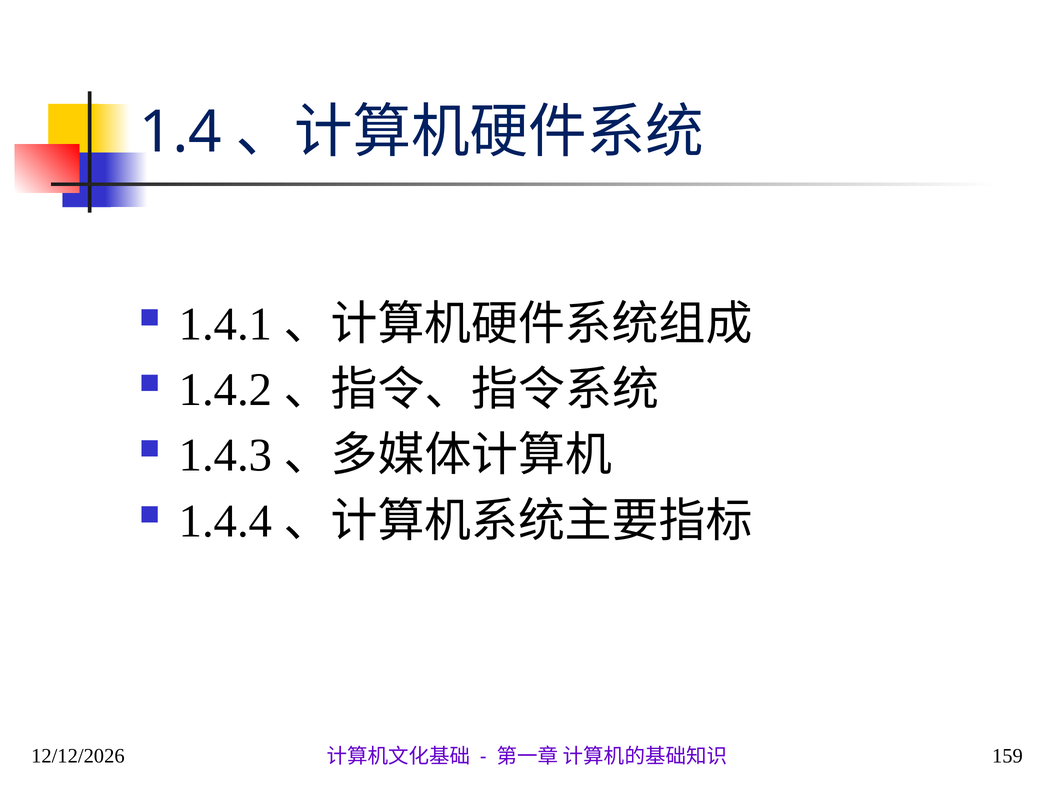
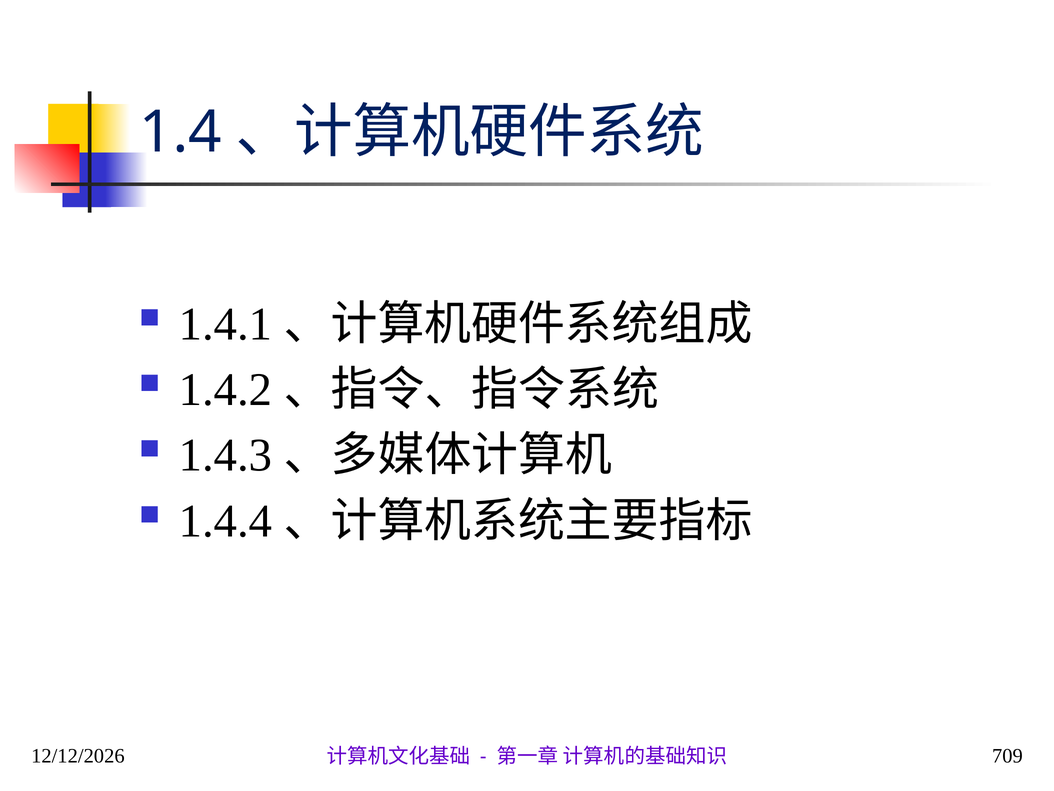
159: 159 -> 709 (1007, 755)
